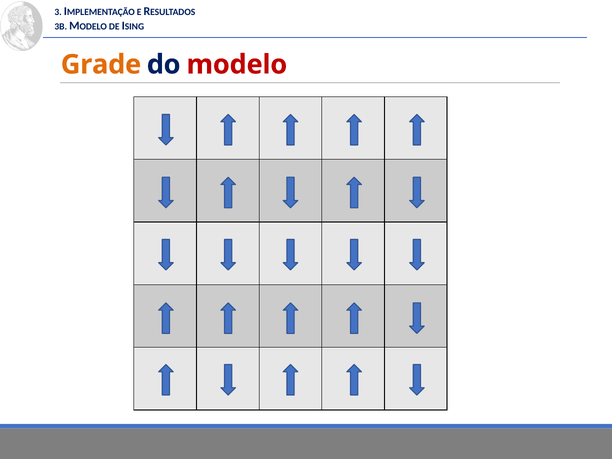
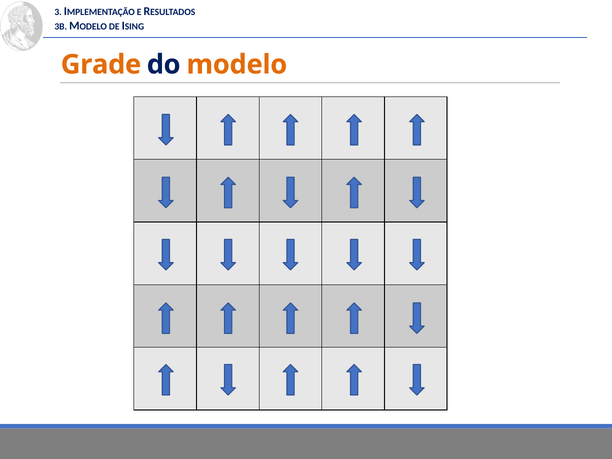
modelo colour: red -> orange (237, 65)
